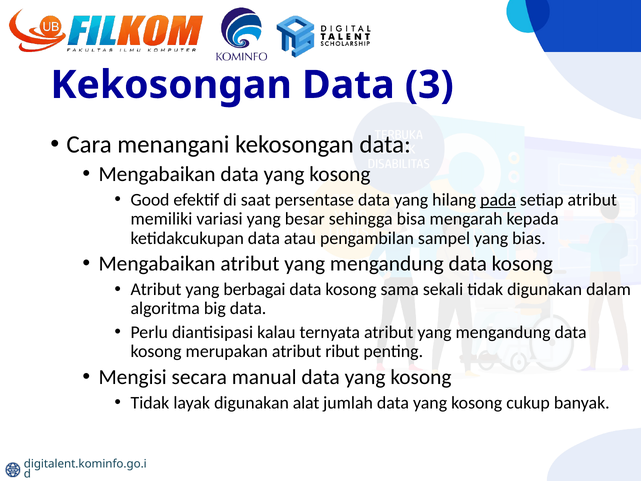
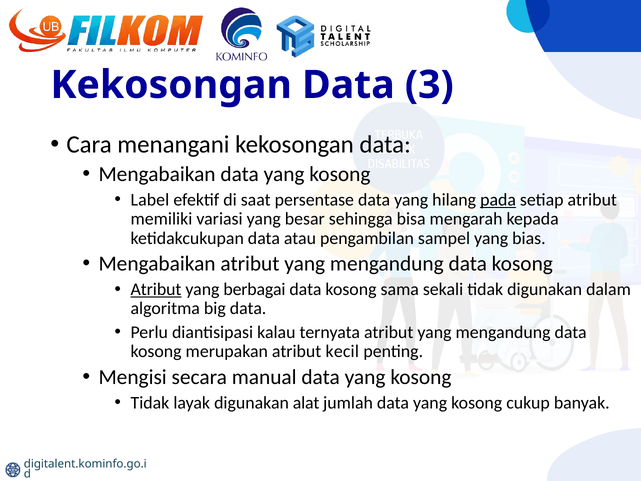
Good: Good -> Label (150, 200)
Atribut underline: none -> present (156, 289)
ribut: ribut -> kecil (342, 351)
